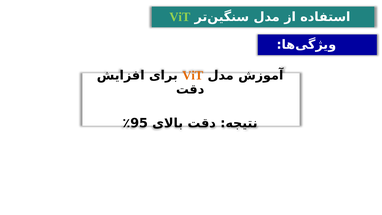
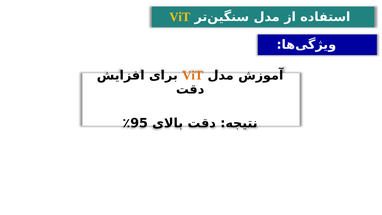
ViT colour: light green -> yellow (180, 17)
